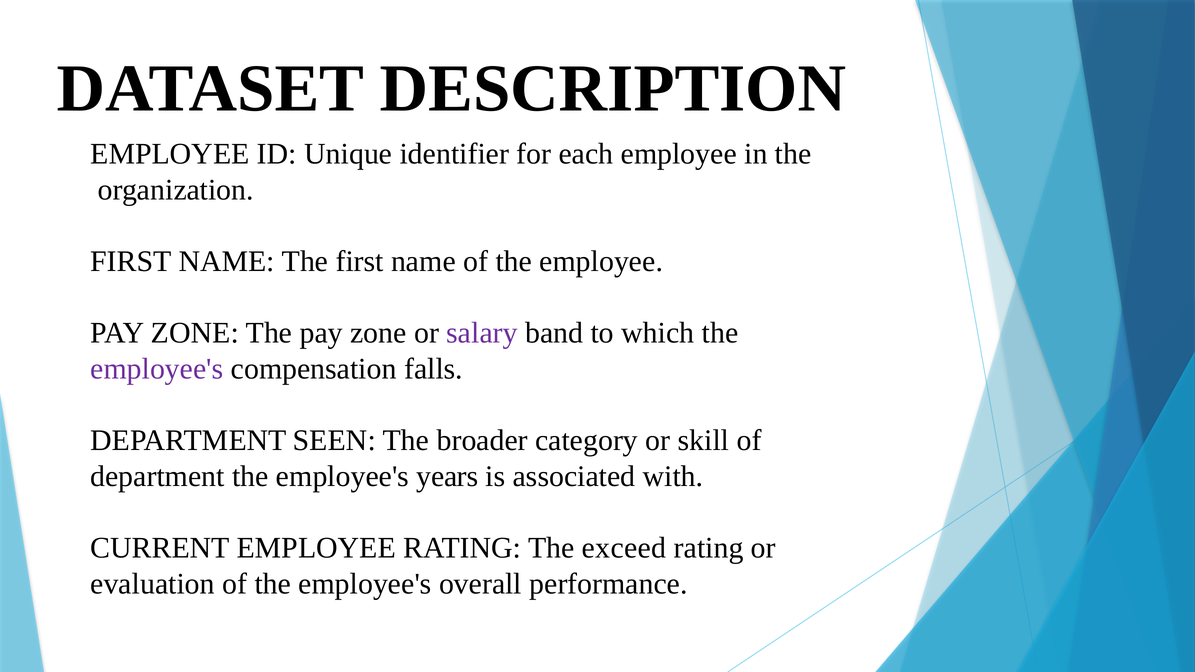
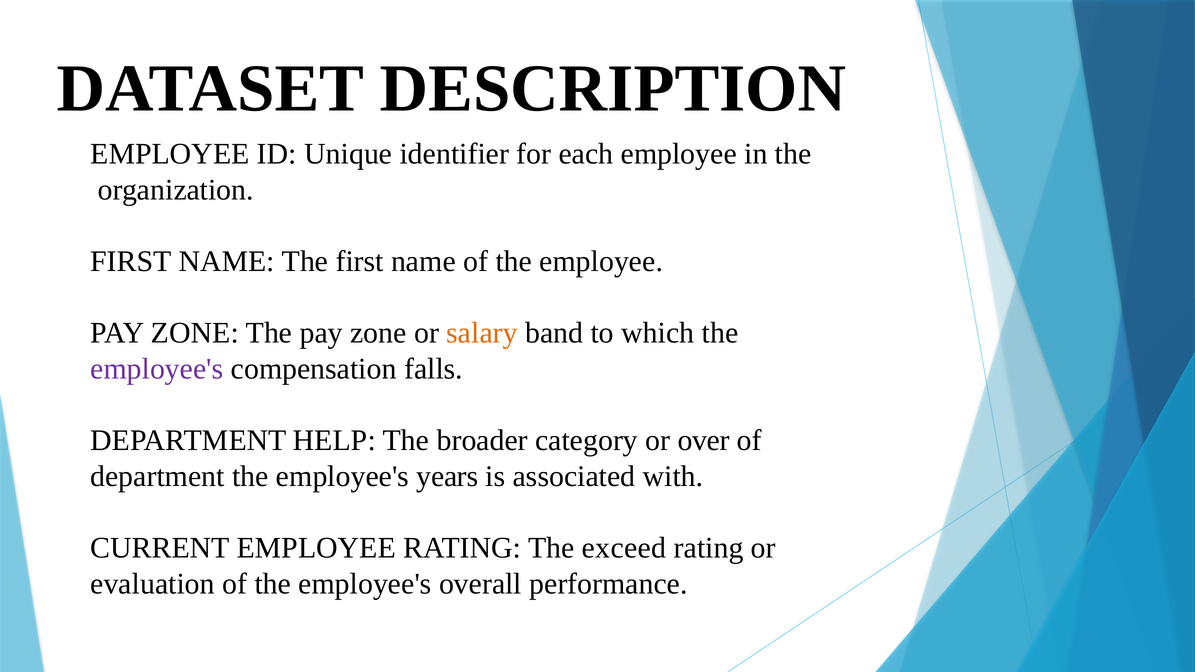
salary colour: purple -> orange (482, 333)
SEEN: SEEN -> HELP (334, 441)
skill: skill -> over (704, 441)
